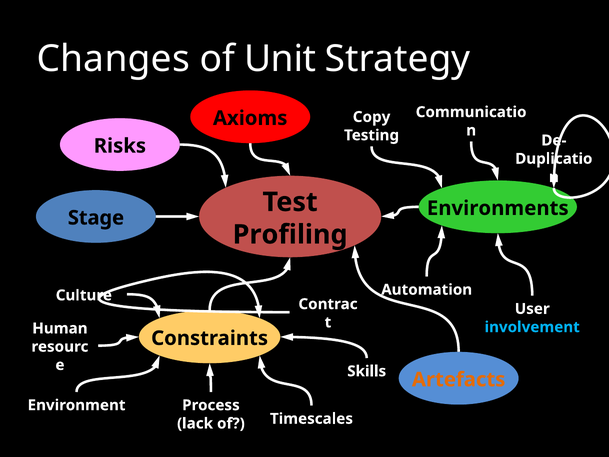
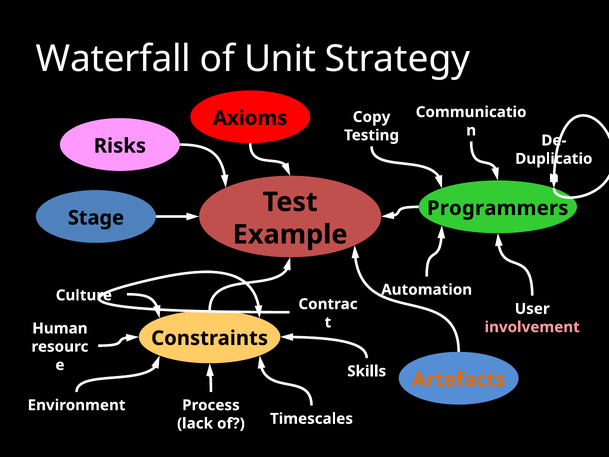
Changes: Changes -> Waterfall (113, 59)
Environments: Environments -> Programmers (498, 208)
Profiling: Profiling -> Example (290, 234)
involvement colour: light blue -> pink (532, 327)
